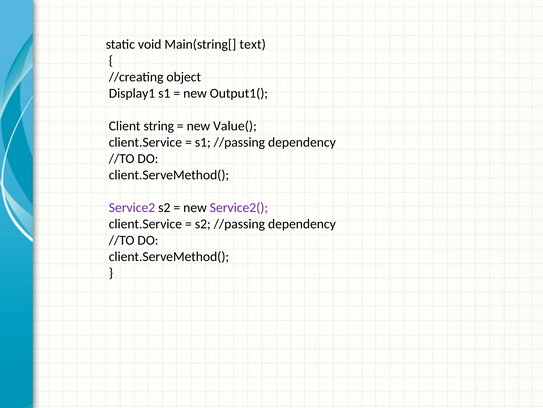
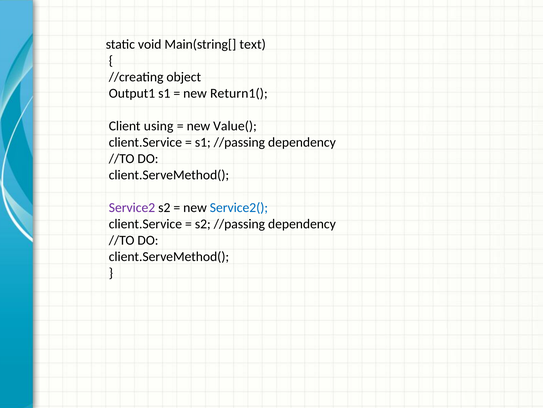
Display1: Display1 -> Output1 (132, 93)
Output1(: Output1( -> Return1( (239, 93)
string: string -> using (159, 126)
Service2( colour: purple -> blue (239, 207)
